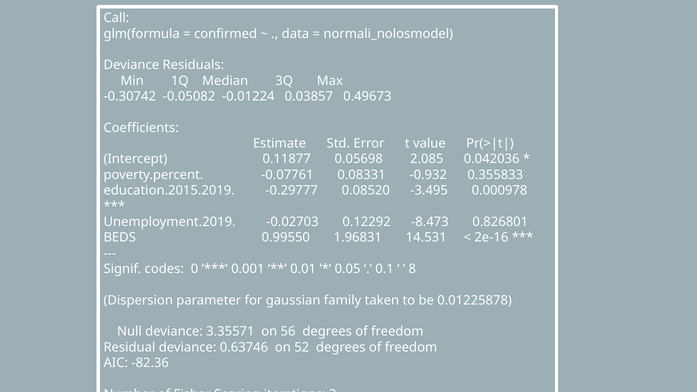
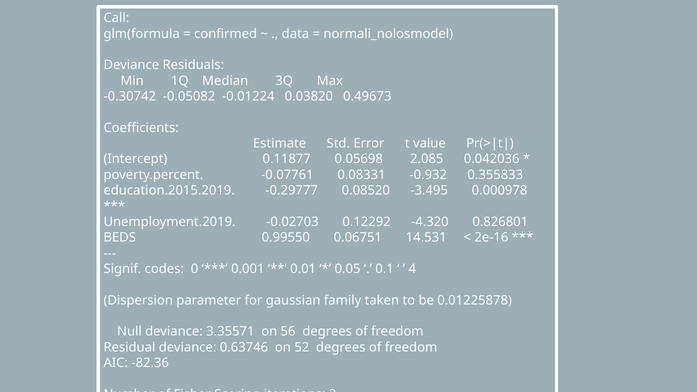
0.03857: 0.03857 -> 0.03820 (309, 96)
-8.473: -8.473 -> -4.320 (430, 222)
1.96831: 1.96831 -> 0.06751 (358, 238)
8: 8 -> 4 (412, 269)
